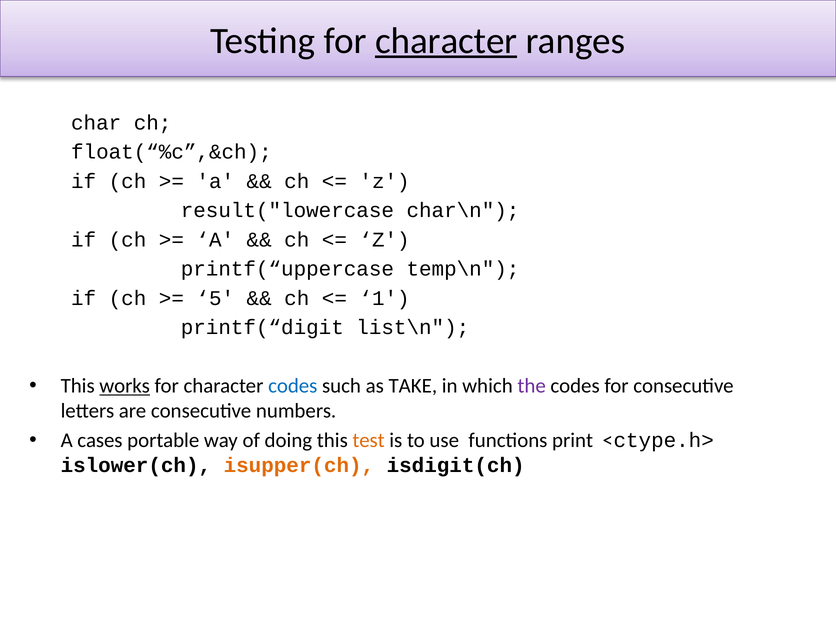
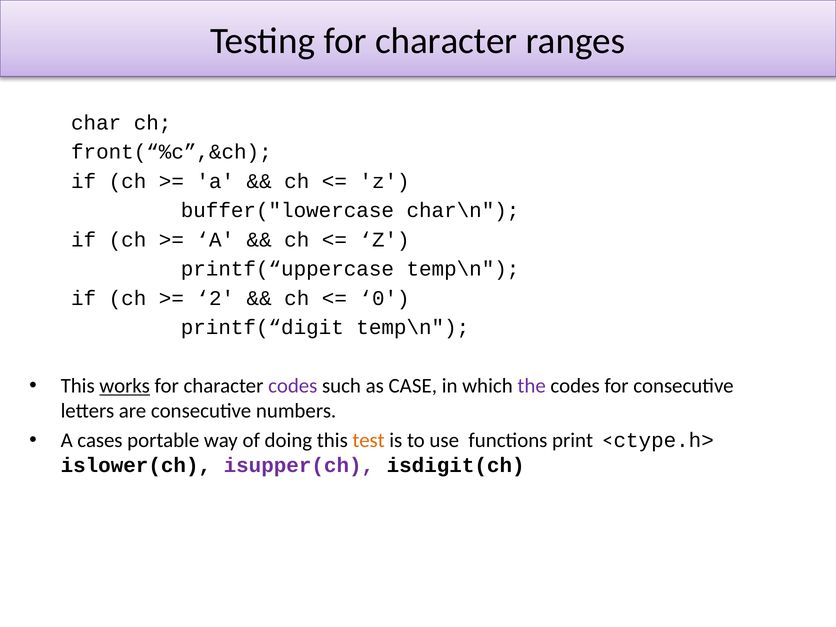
character underline: present -> none (446, 41)
float(“%c”,&ch: float(“%c”,&ch -> front(“%c”,&ch (171, 152)
result("lowercase: result("lowercase -> buffer("lowercase (287, 210)
5: 5 -> 2 (215, 298)
1: 1 -> 0 (385, 298)
printf(“digit list\n: list\n -> temp\n (413, 327)
codes colour: blue -> purple (293, 386)
TAKE: TAKE -> CASE (413, 386)
isupper(ch colour: orange -> purple (299, 465)
